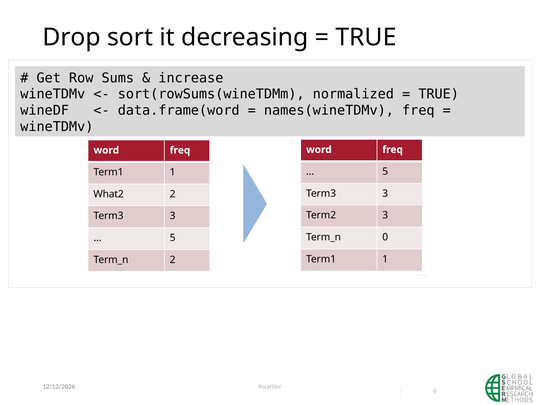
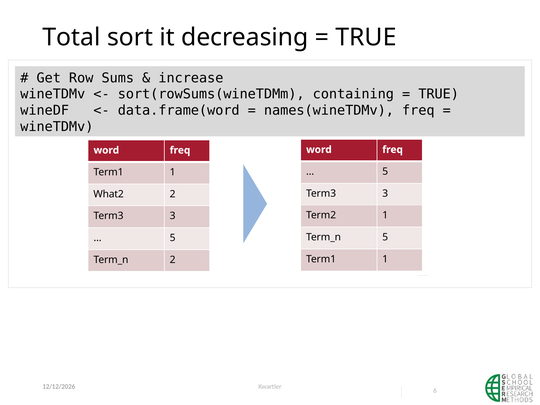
Drop: Drop -> Total (71, 37)
normalized: normalized -> containing (353, 94)
Term2 3: 3 -> 1 (385, 215)
0: 0 -> 5 (385, 237)
